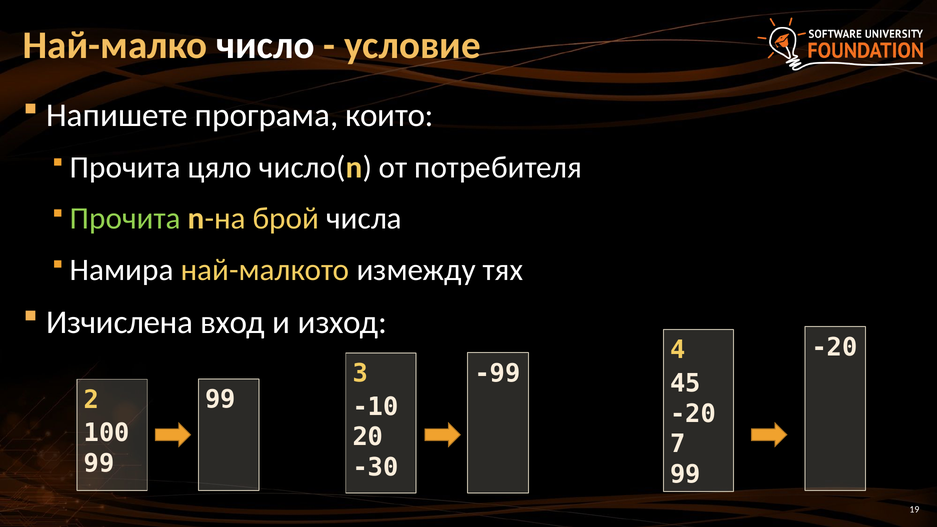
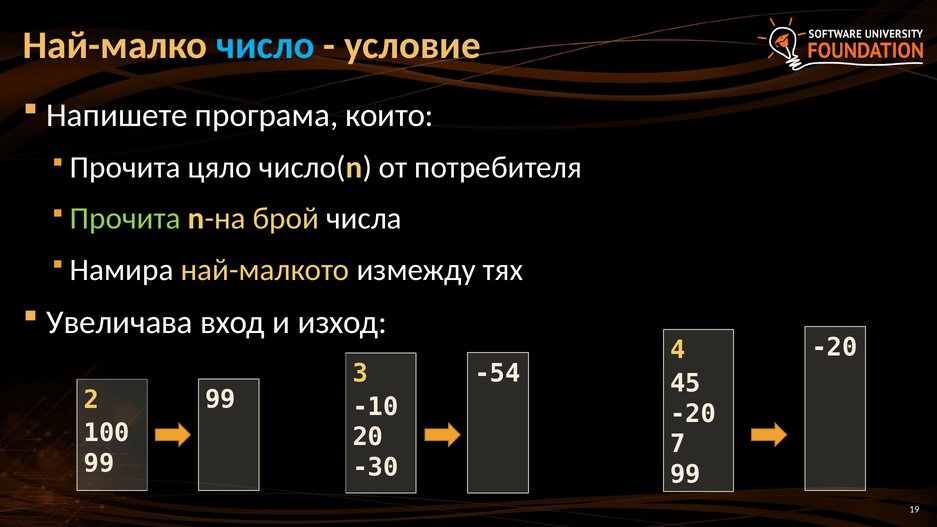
число colour: white -> light blue (265, 46)
Изчислена: Изчислена -> Увеличава (120, 322)
-99: -99 -> -54 (498, 373)
